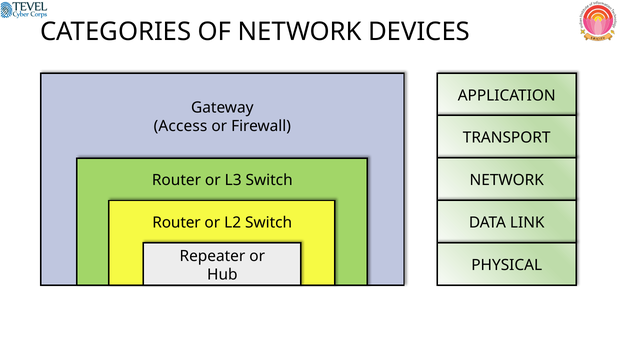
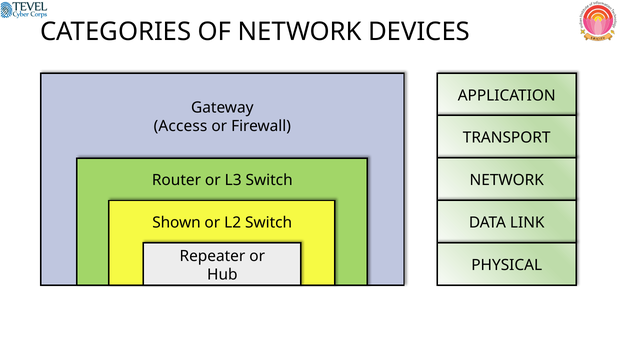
Router: Router -> Shown (177, 223)
